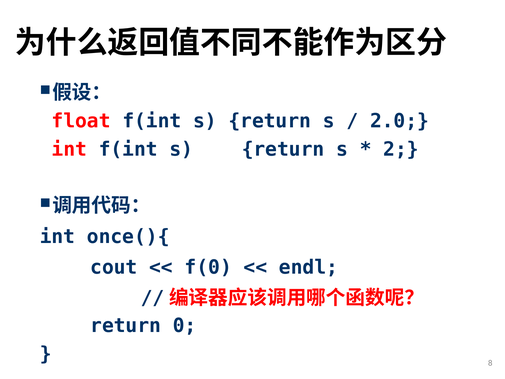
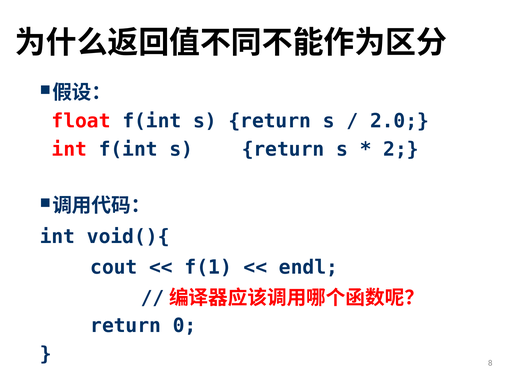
once(){: once(){ -> void(){ (128, 236)
f(0: f(0 -> f(1 (208, 267)
